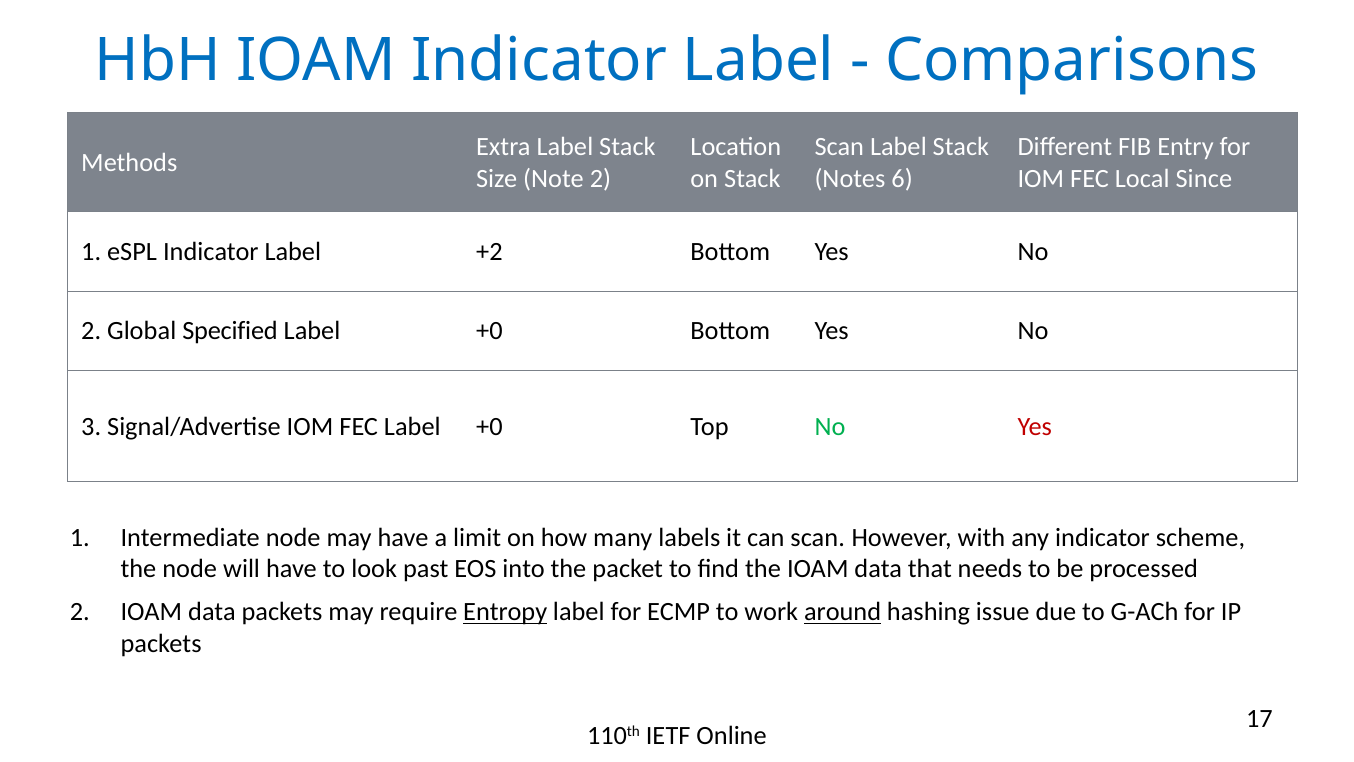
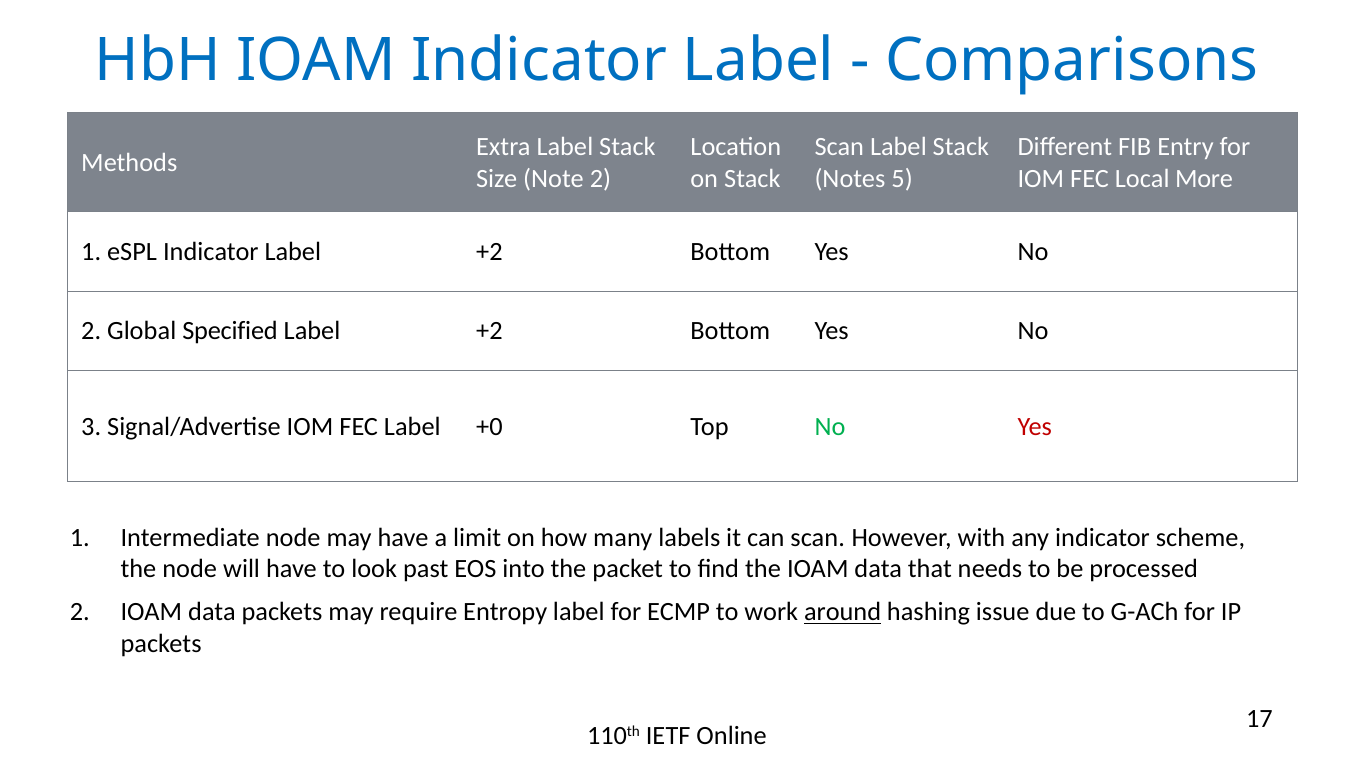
6: 6 -> 5 (902, 178)
Since: Since -> More (1204, 178)
+0: +0 -> +2 (489, 331)
Entropy underline: present -> none (505, 612)
